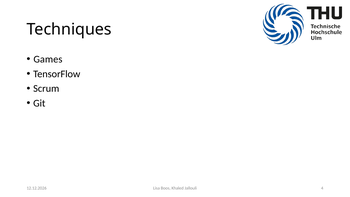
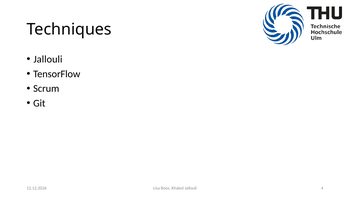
Games: Games -> Jallouli (48, 59)
